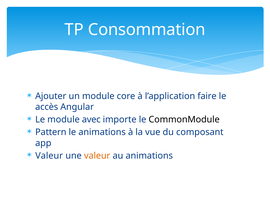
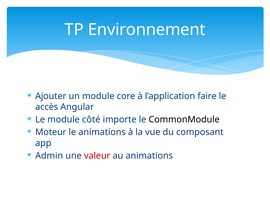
Consommation: Consommation -> Environnement (147, 30)
avec: avec -> côté (91, 119)
Pattern: Pattern -> Moteur (51, 132)
Valeur: Valeur -> Admin (49, 155)
valeur colour: orange -> red (97, 155)
